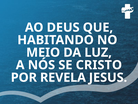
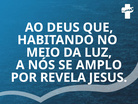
CRISTO: CRISTO -> AMPLO (99, 65)
